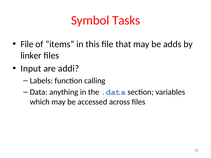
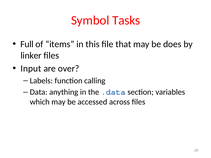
File: File -> Full (27, 44)
adds: adds -> does (172, 44)
addi: addi -> over (69, 69)
